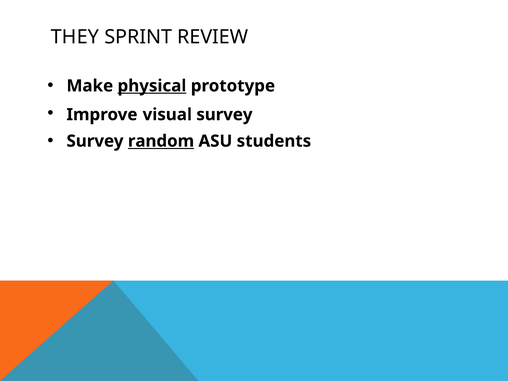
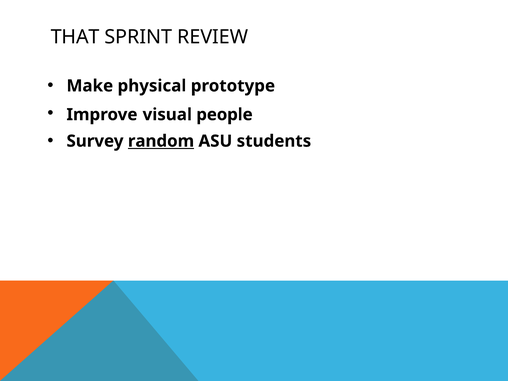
THEY: THEY -> THAT (75, 37)
physical underline: present -> none (152, 86)
visual survey: survey -> people (224, 115)
